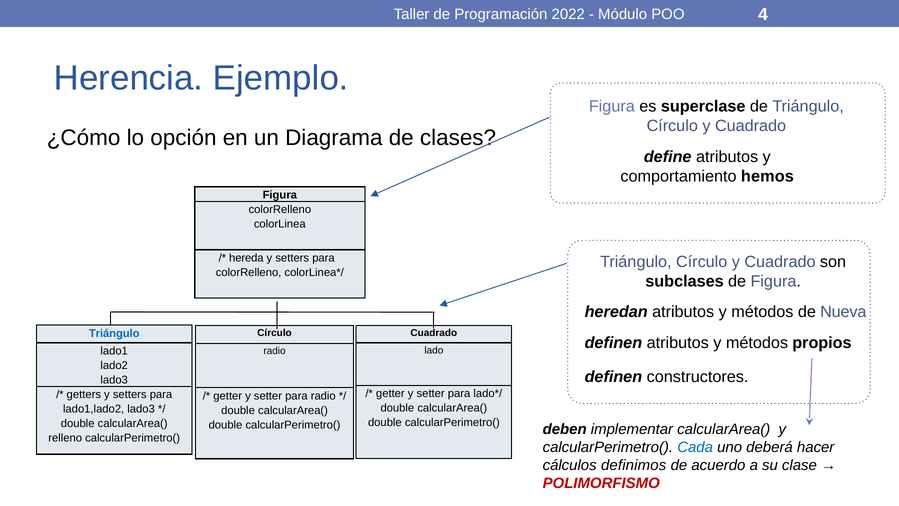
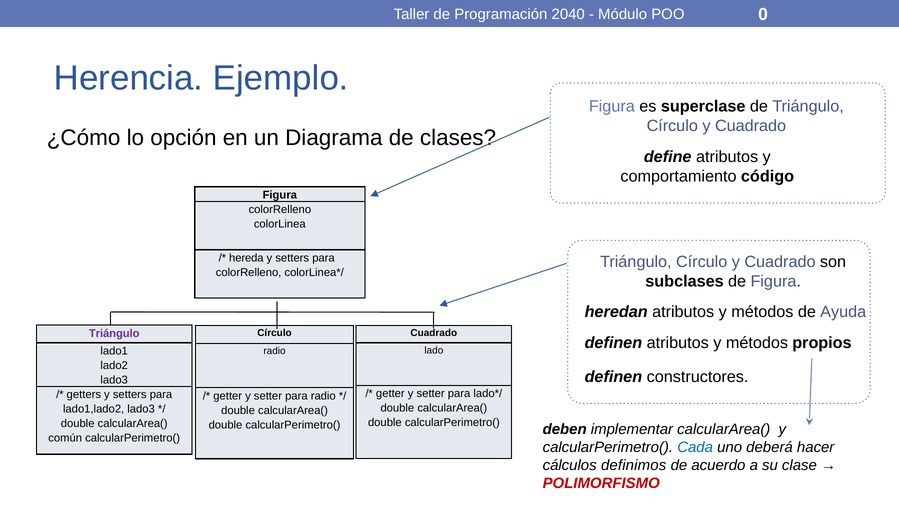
2022: 2022 -> 2040 (568, 14)
4: 4 -> 0 (763, 15)
hemos: hemos -> código (768, 176)
Nueva: Nueva -> Ayuda (843, 312)
Triángulo colour: blue -> purple (114, 333)
relleno: relleno -> común (65, 438)
